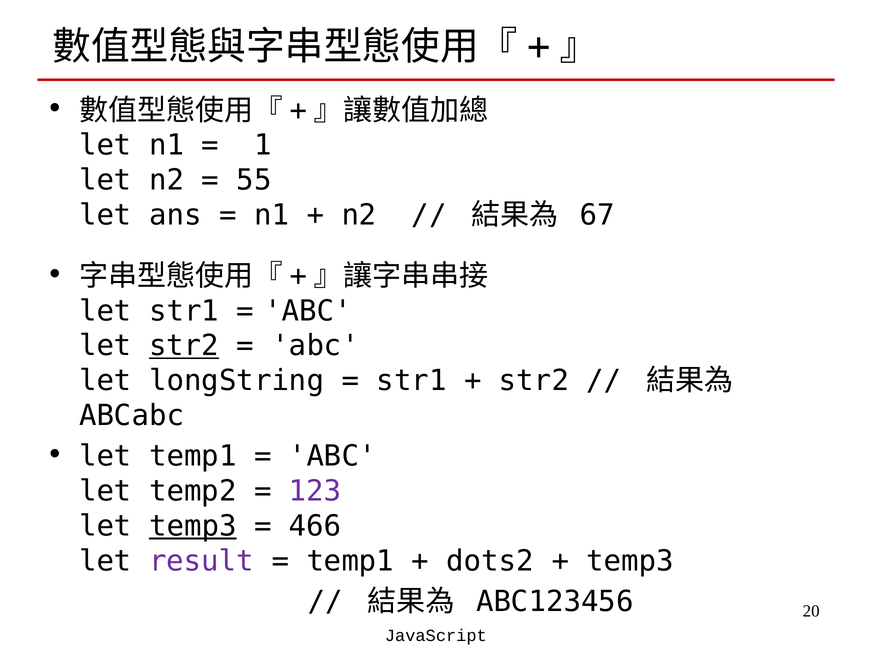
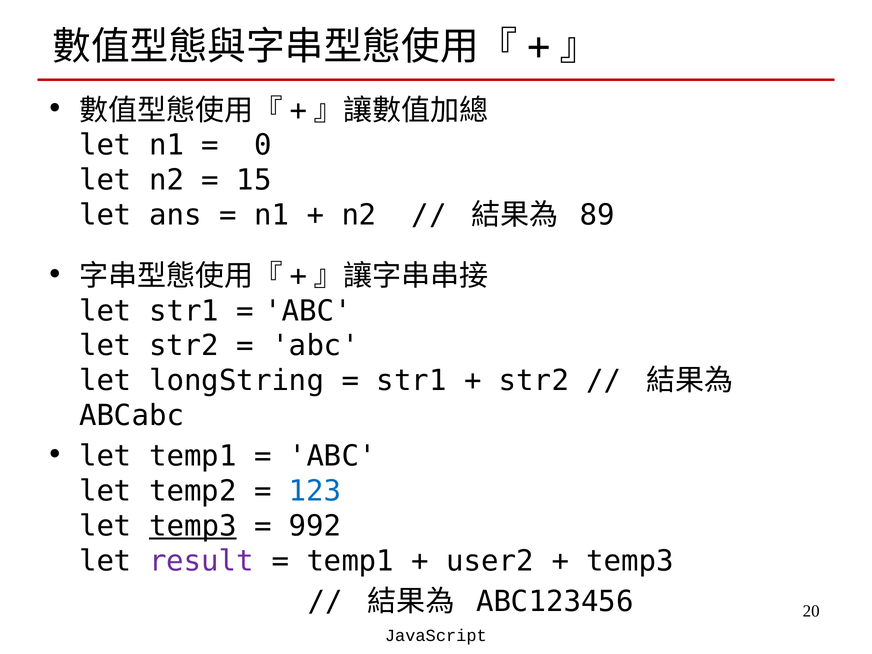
1: 1 -> 0 (263, 145)
55: 55 -> 15 (254, 180)
67: 67 -> 89 (597, 215)
str2 underline: present -> none (184, 346)
123 colour: purple -> blue (315, 491)
466: 466 -> 992 (315, 526)
dots2: dots2 -> user2 (490, 561)
